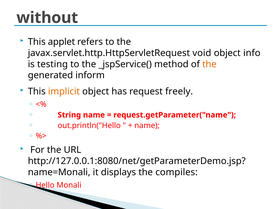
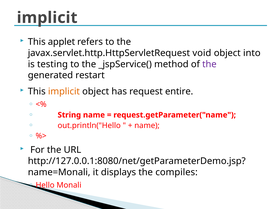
without: without -> implicit (47, 18)
info: info -> into (252, 53)
the colour: orange -> purple (209, 64)
inform: inform -> restart (90, 75)
freely: freely -> entire (179, 92)
